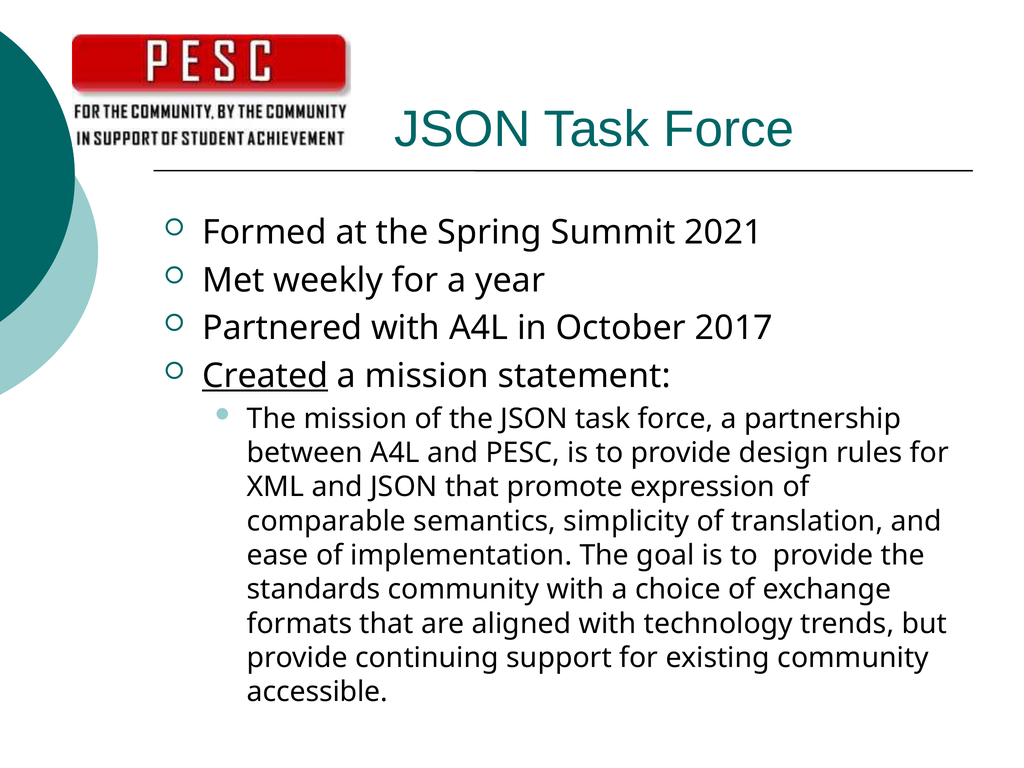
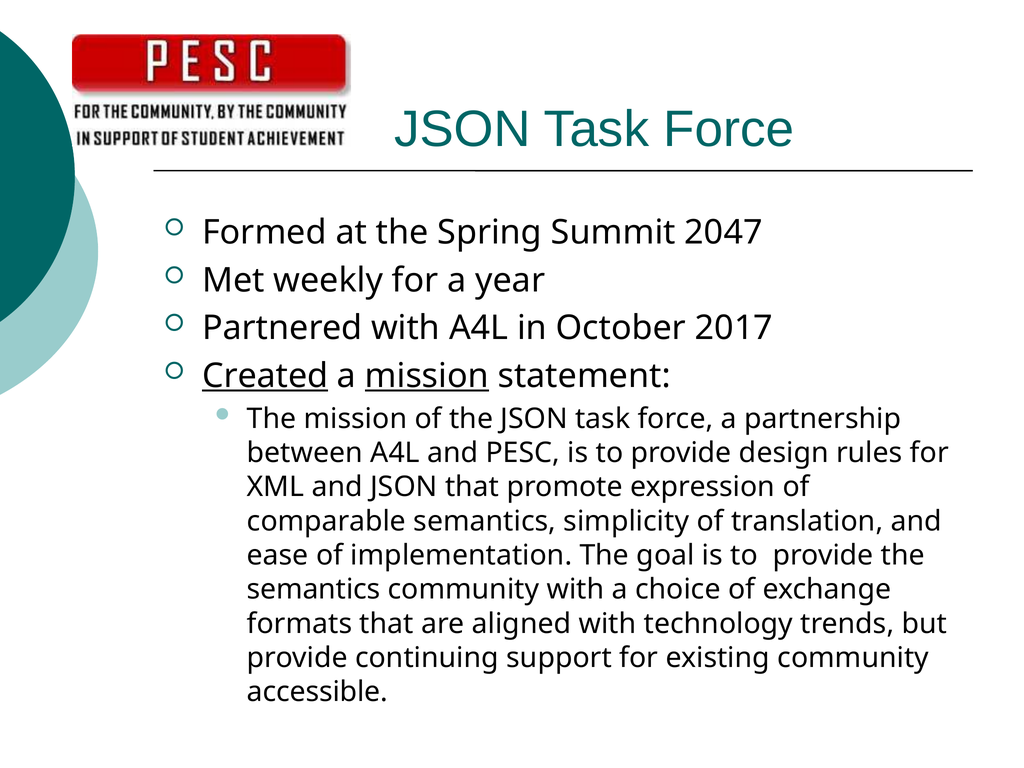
2021: 2021 -> 2047 (724, 233)
mission underline: none -> present (427, 376)
standards: standards -> semantics (314, 590)
